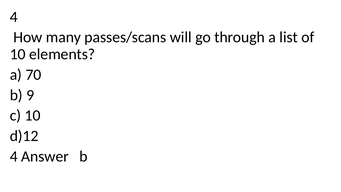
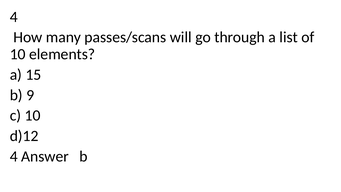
70: 70 -> 15 (33, 75)
